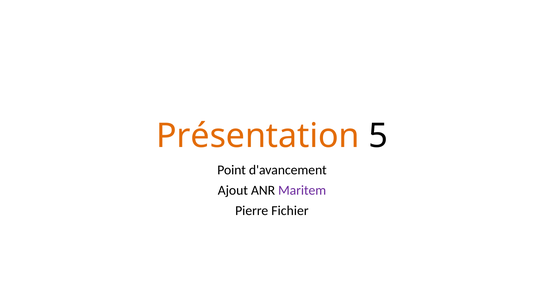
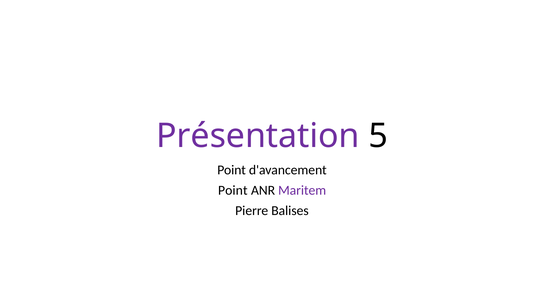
Présentation colour: orange -> purple (258, 136)
Ajout: Ajout -> Point (233, 190)
Fichier: Fichier -> Balises (290, 211)
